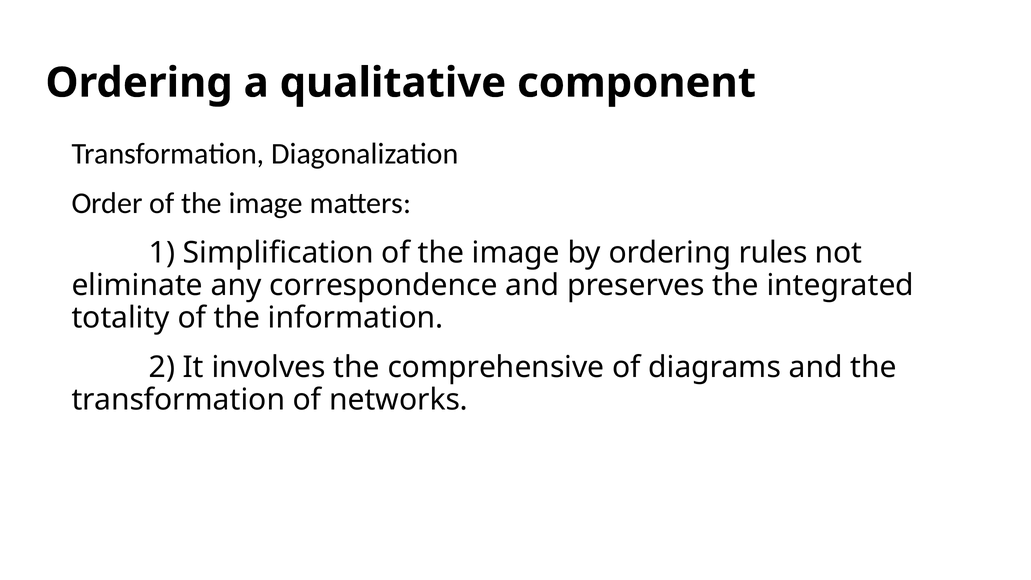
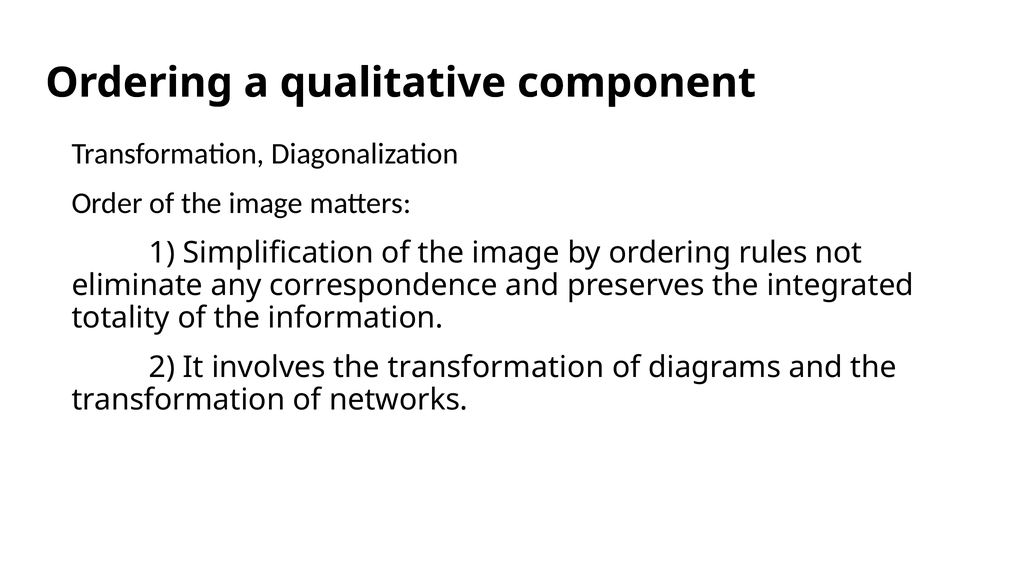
involves the comprehensive: comprehensive -> transformation (496, 367)
